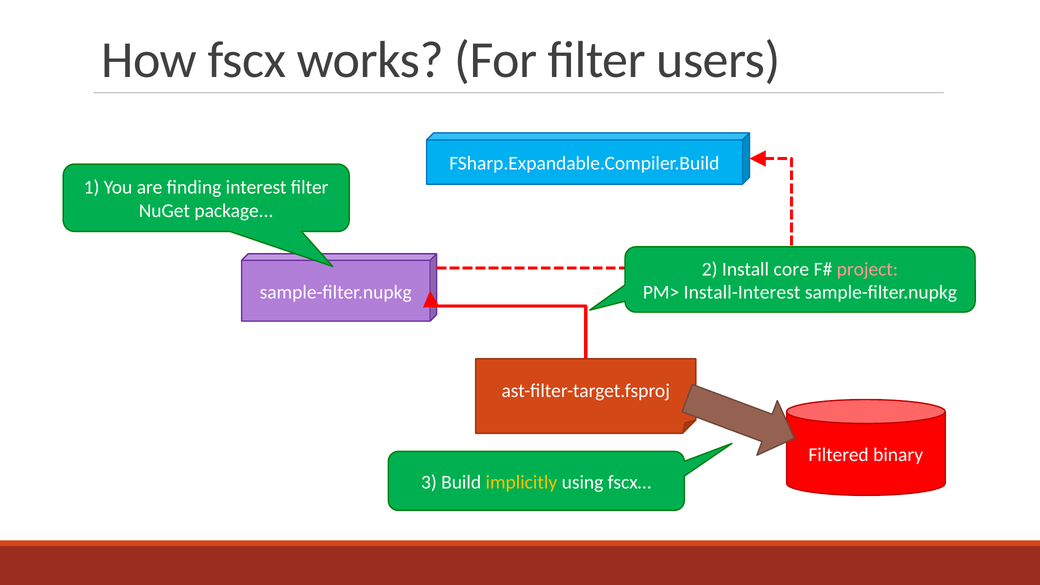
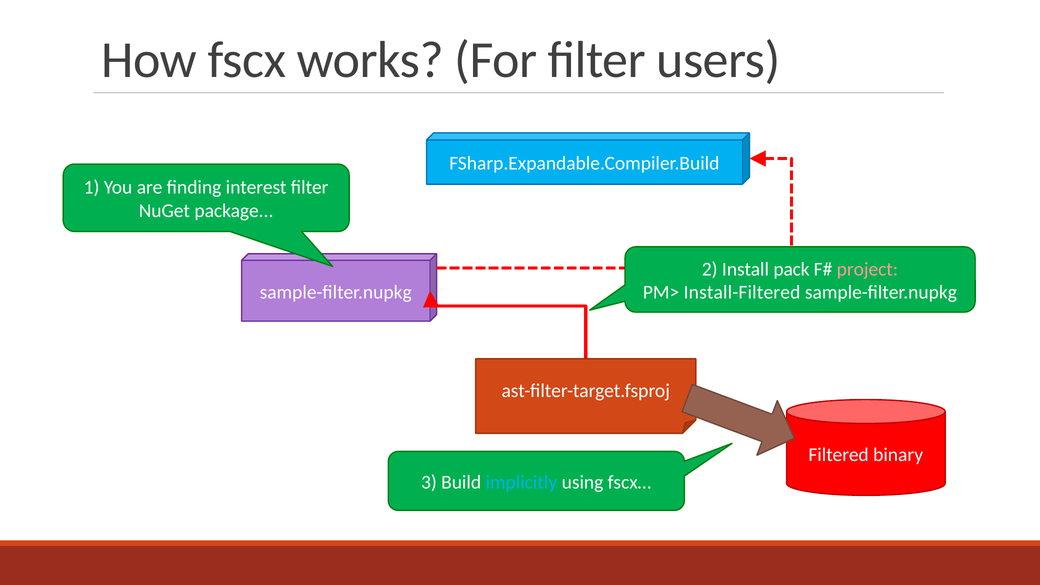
core: core -> pack (792, 269)
Install-Interest: Install-Interest -> Install-Filtered (742, 293)
implicitly colour: yellow -> light blue (521, 482)
